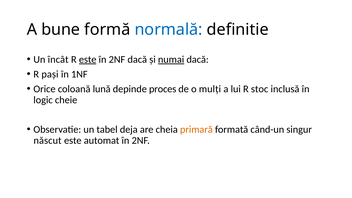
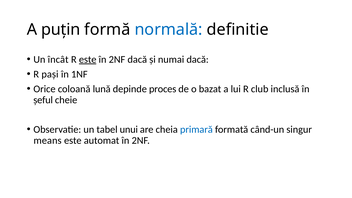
bune: bune -> puţin (61, 30)
numai underline: present -> none (171, 59)
mulţi: mulţi -> bazat (210, 89)
stoc: stoc -> club (260, 89)
logic: logic -> şeful (43, 100)
deja: deja -> unui (129, 130)
primară colour: orange -> blue (196, 130)
născut: născut -> means (48, 141)
